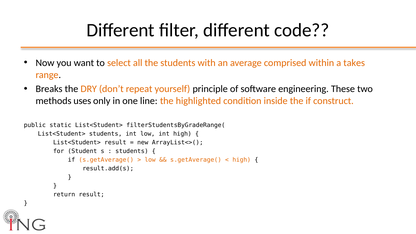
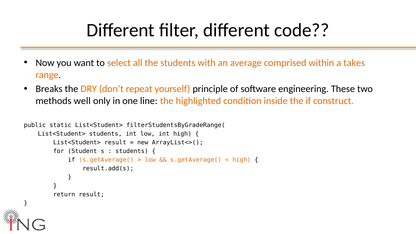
uses: uses -> well (82, 101)
